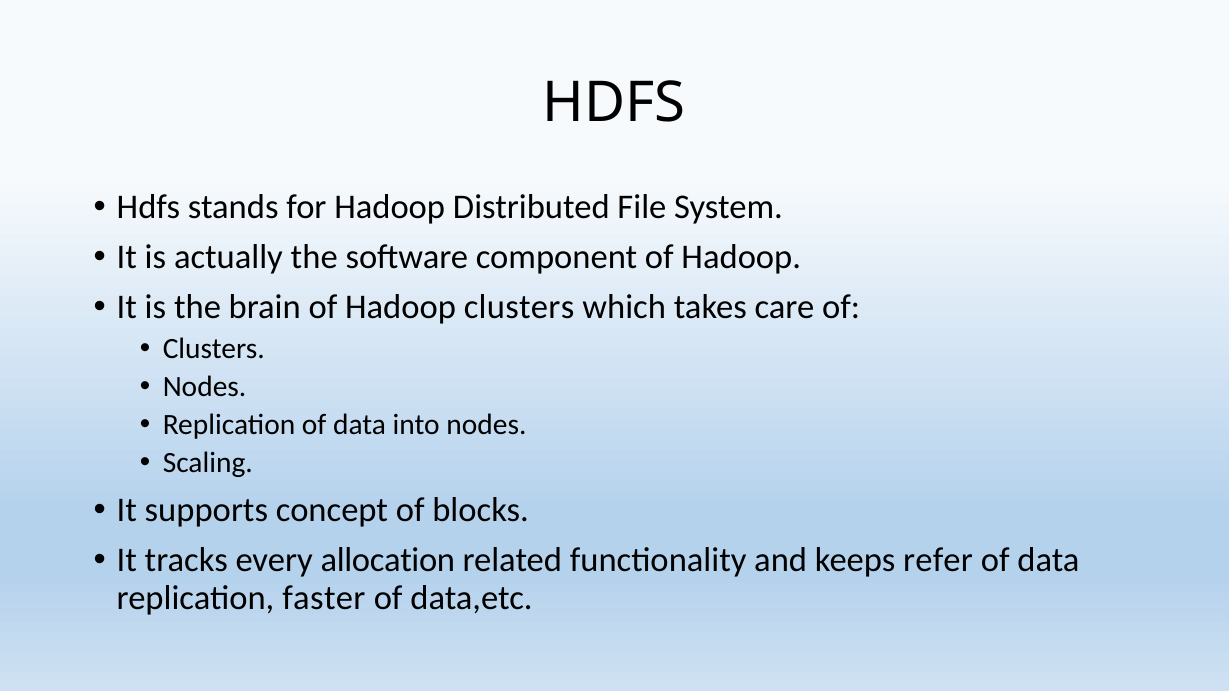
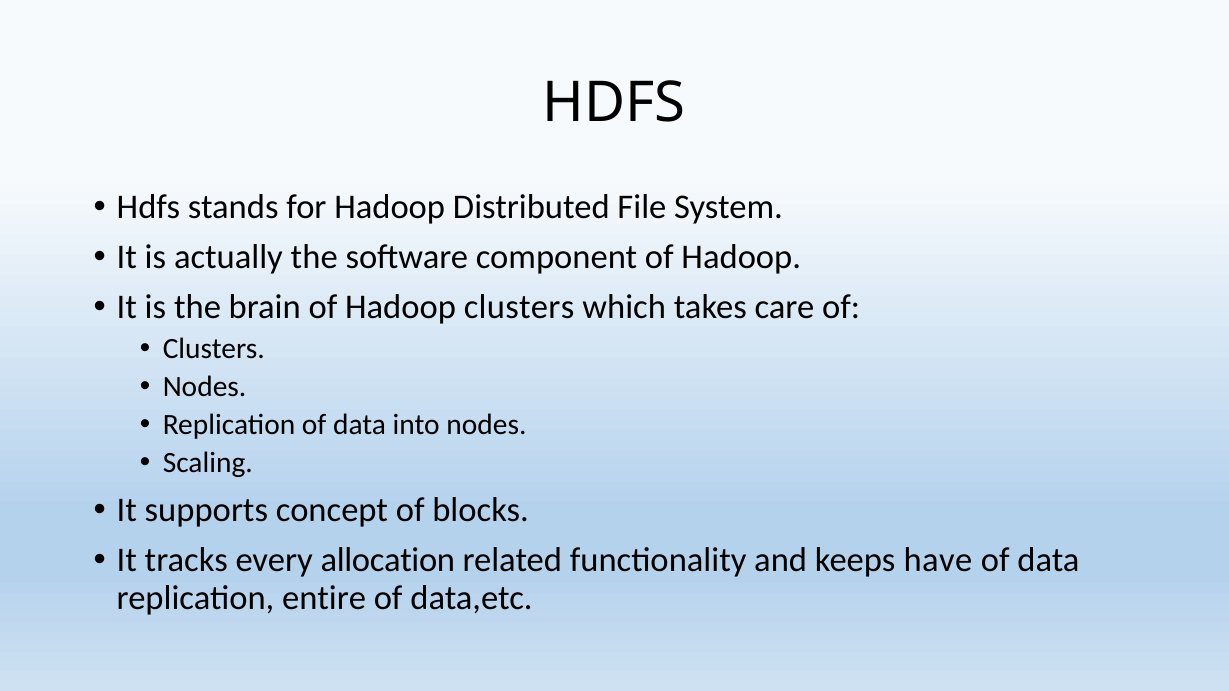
refer: refer -> have (938, 561)
faster: faster -> entire (324, 598)
